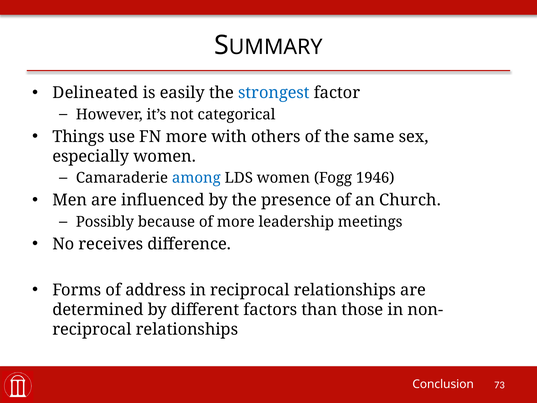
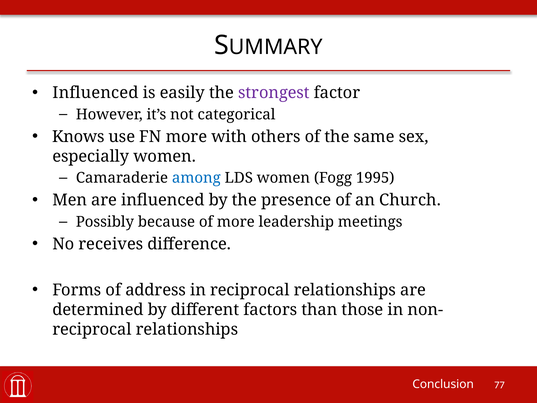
Delineated: Delineated -> Influenced (95, 93)
strongest colour: blue -> purple (274, 93)
Things: Things -> Knows (78, 137)
1946: 1946 -> 1995 (375, 178)
73: 73 -> 77 (499, 385)
